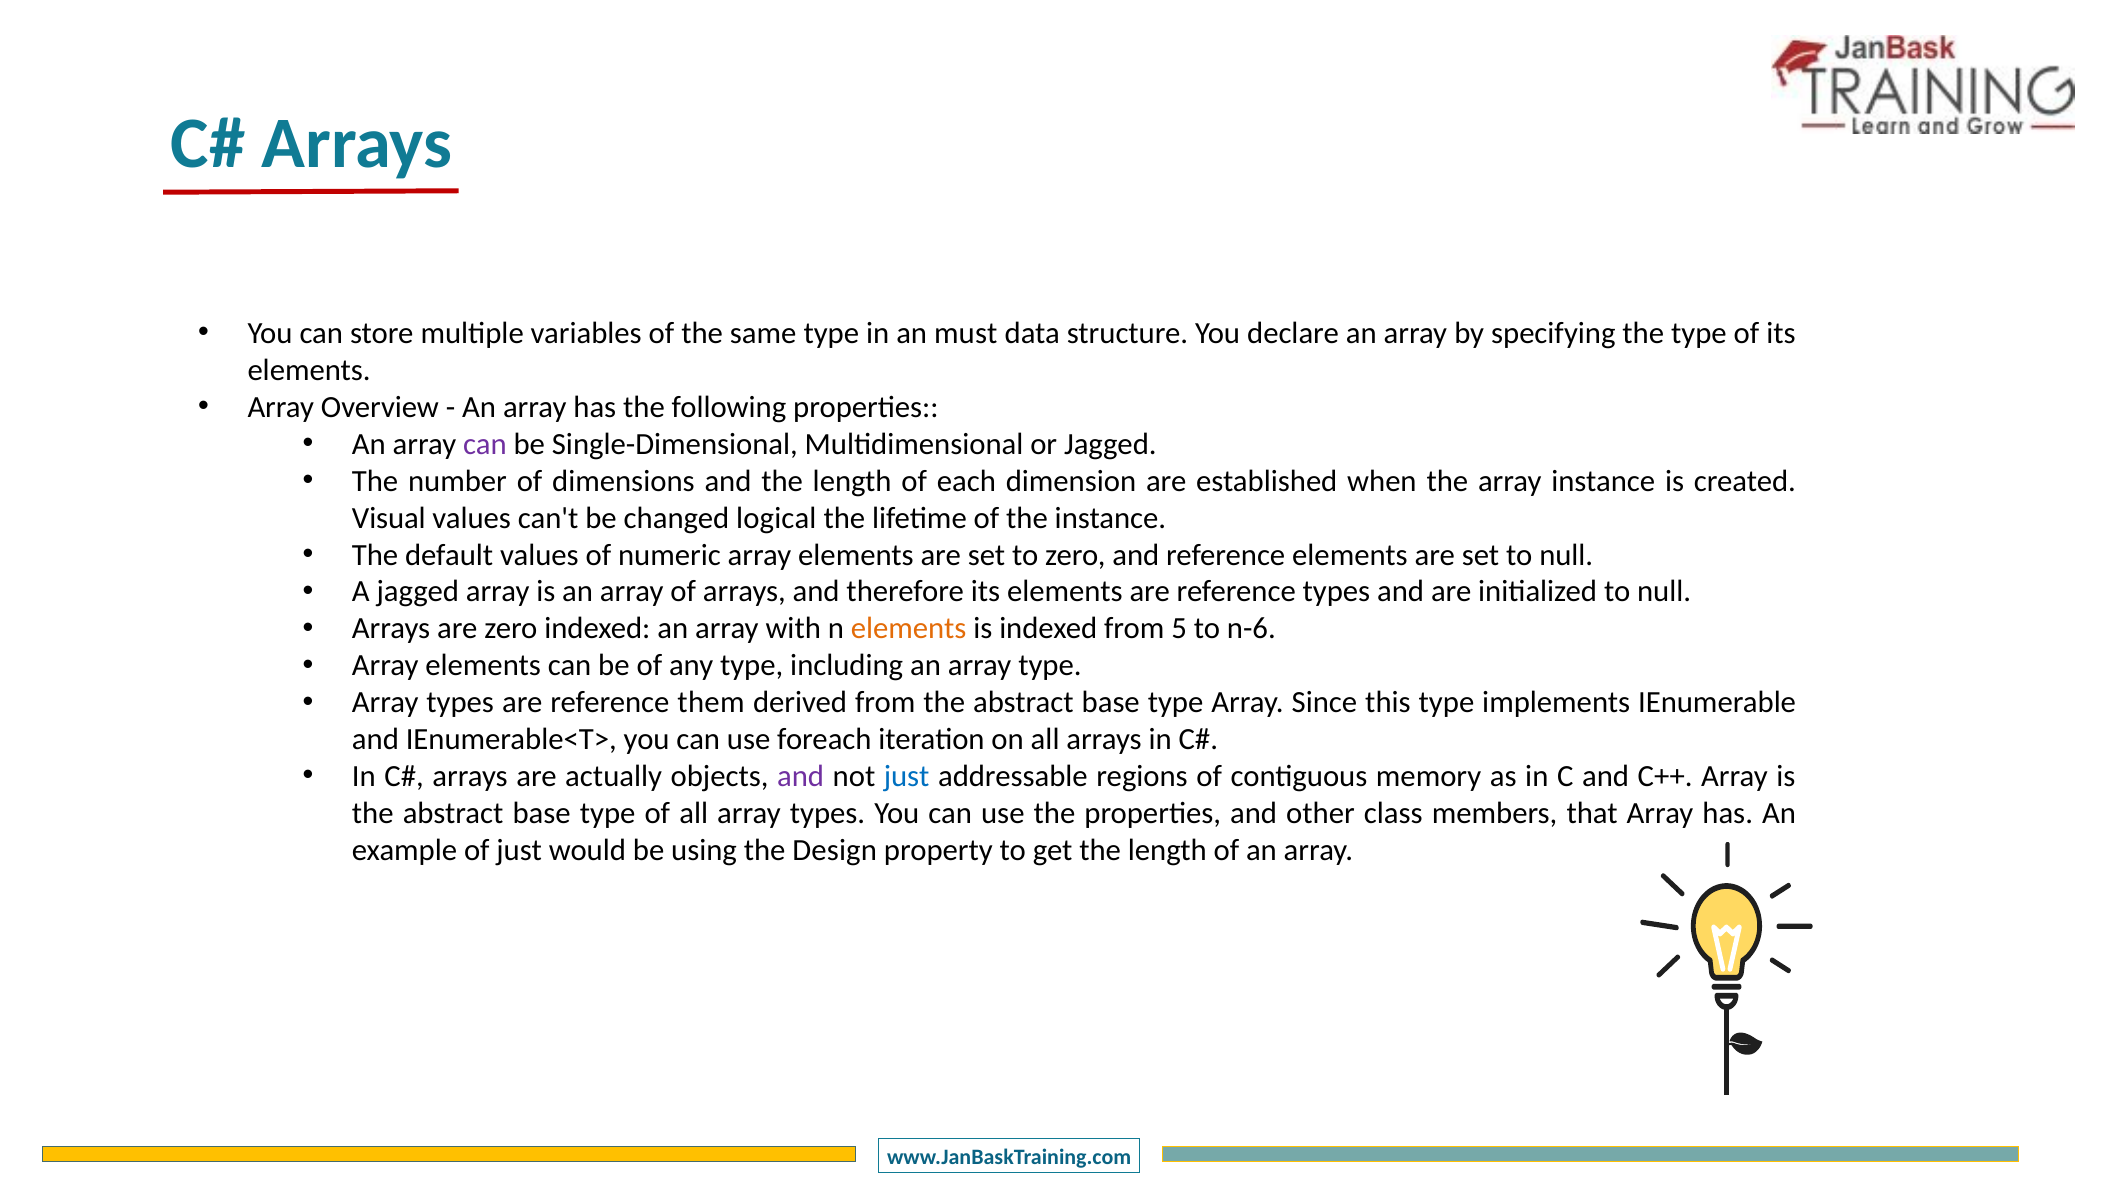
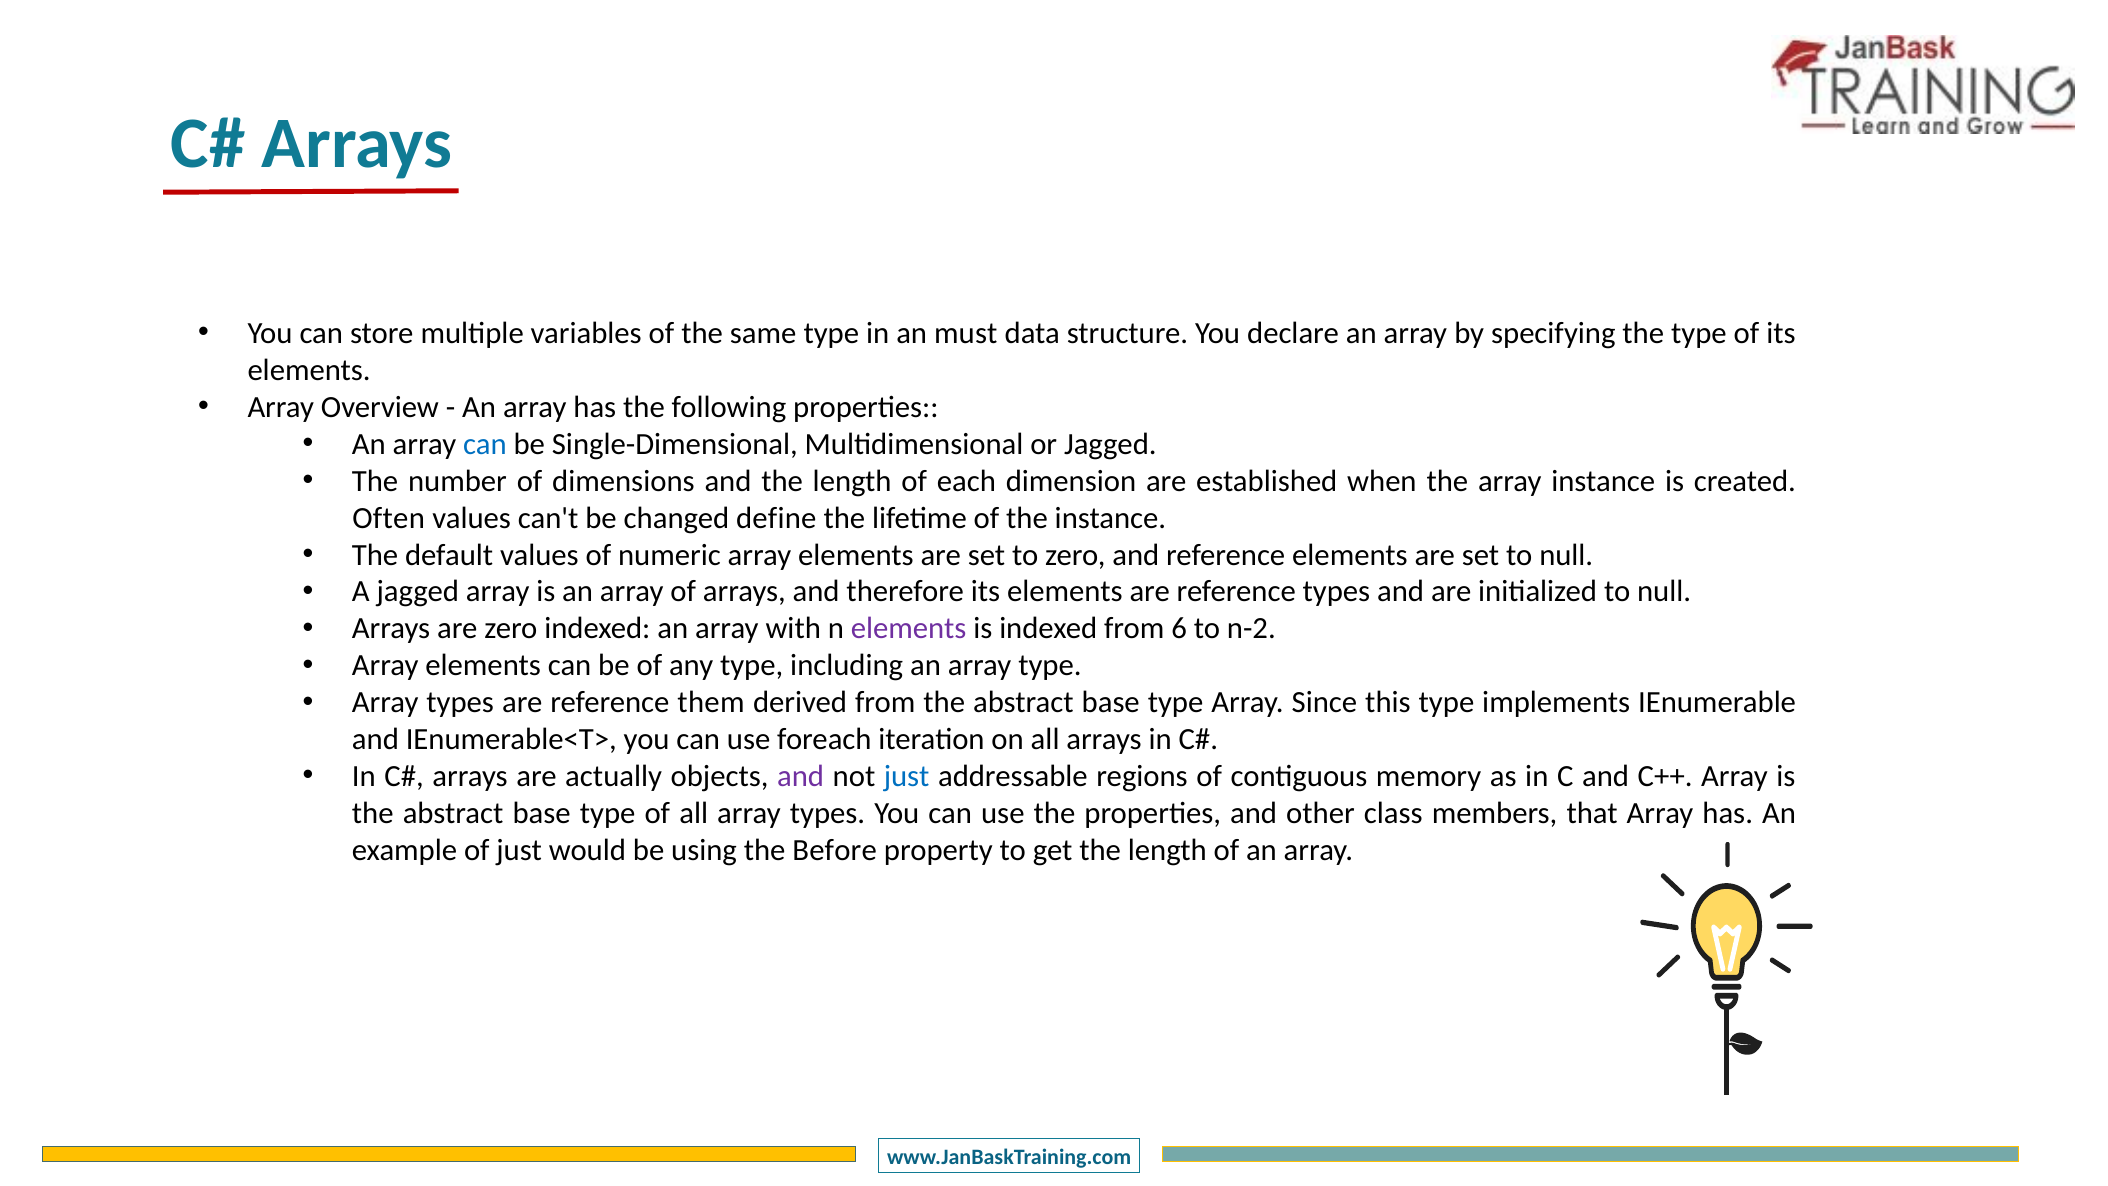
can colour: purple -> blue (485, 444)
Visual: Visual -> Often (389, 518)
logical: logical -> define (776, 518)
elements colour: orange -> purple (909, 629)
5: 5 -> 6 (1179, 629)
n-6: n-6 -> n-2 (1251, 629)
Design: Design -> Before (835, 850)
